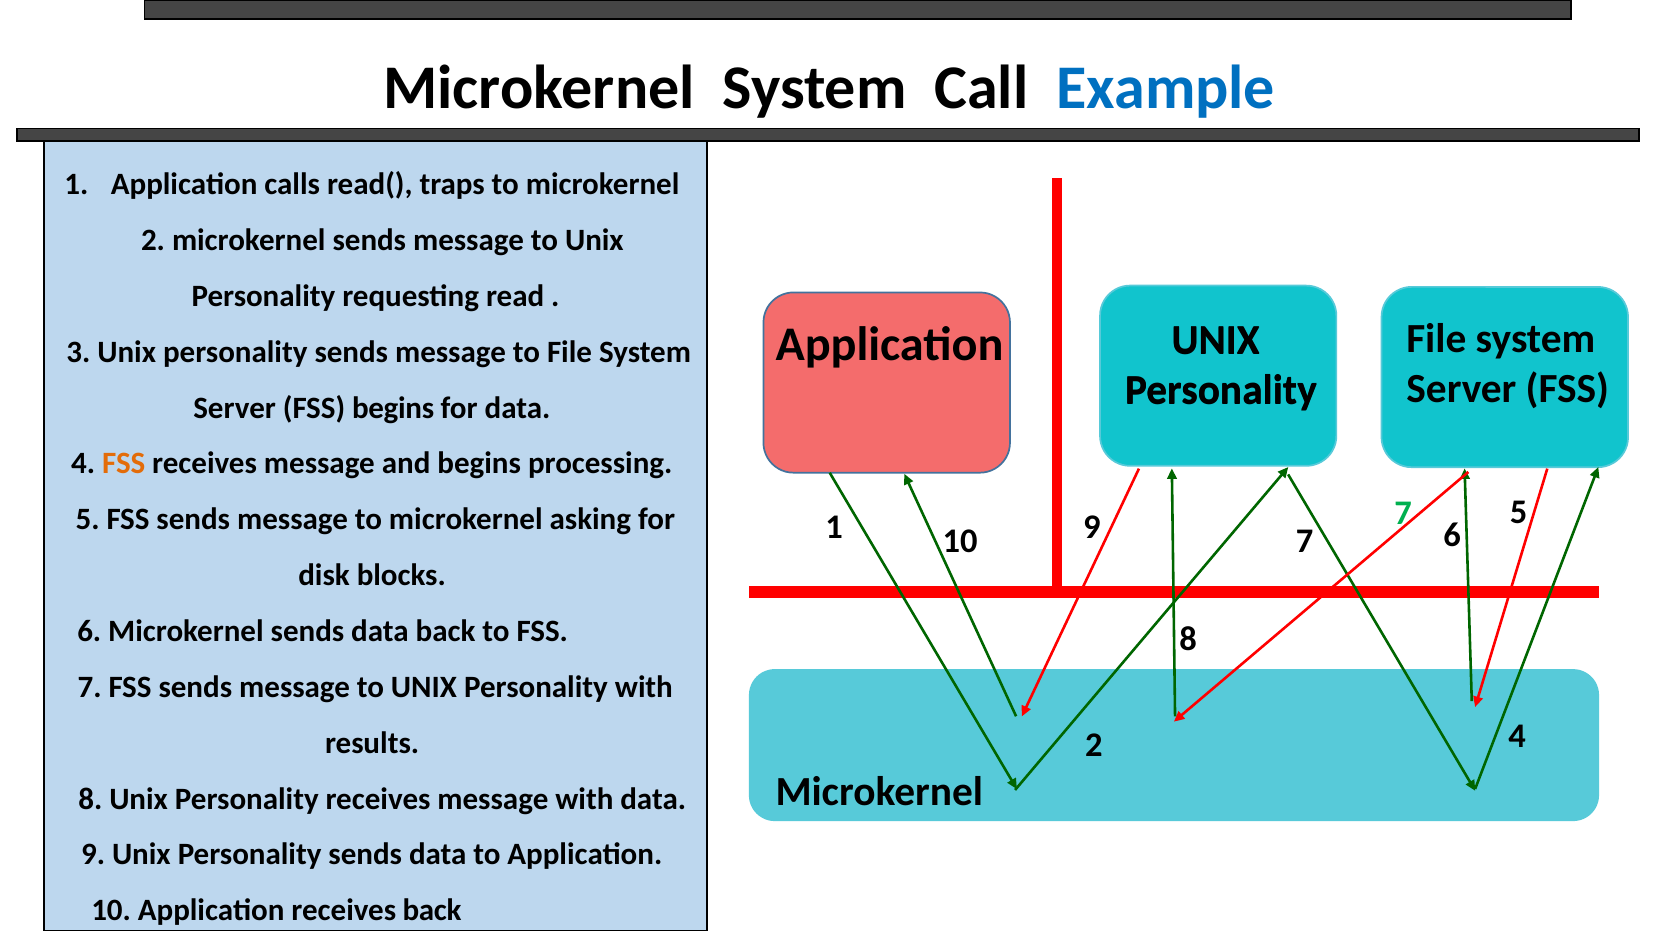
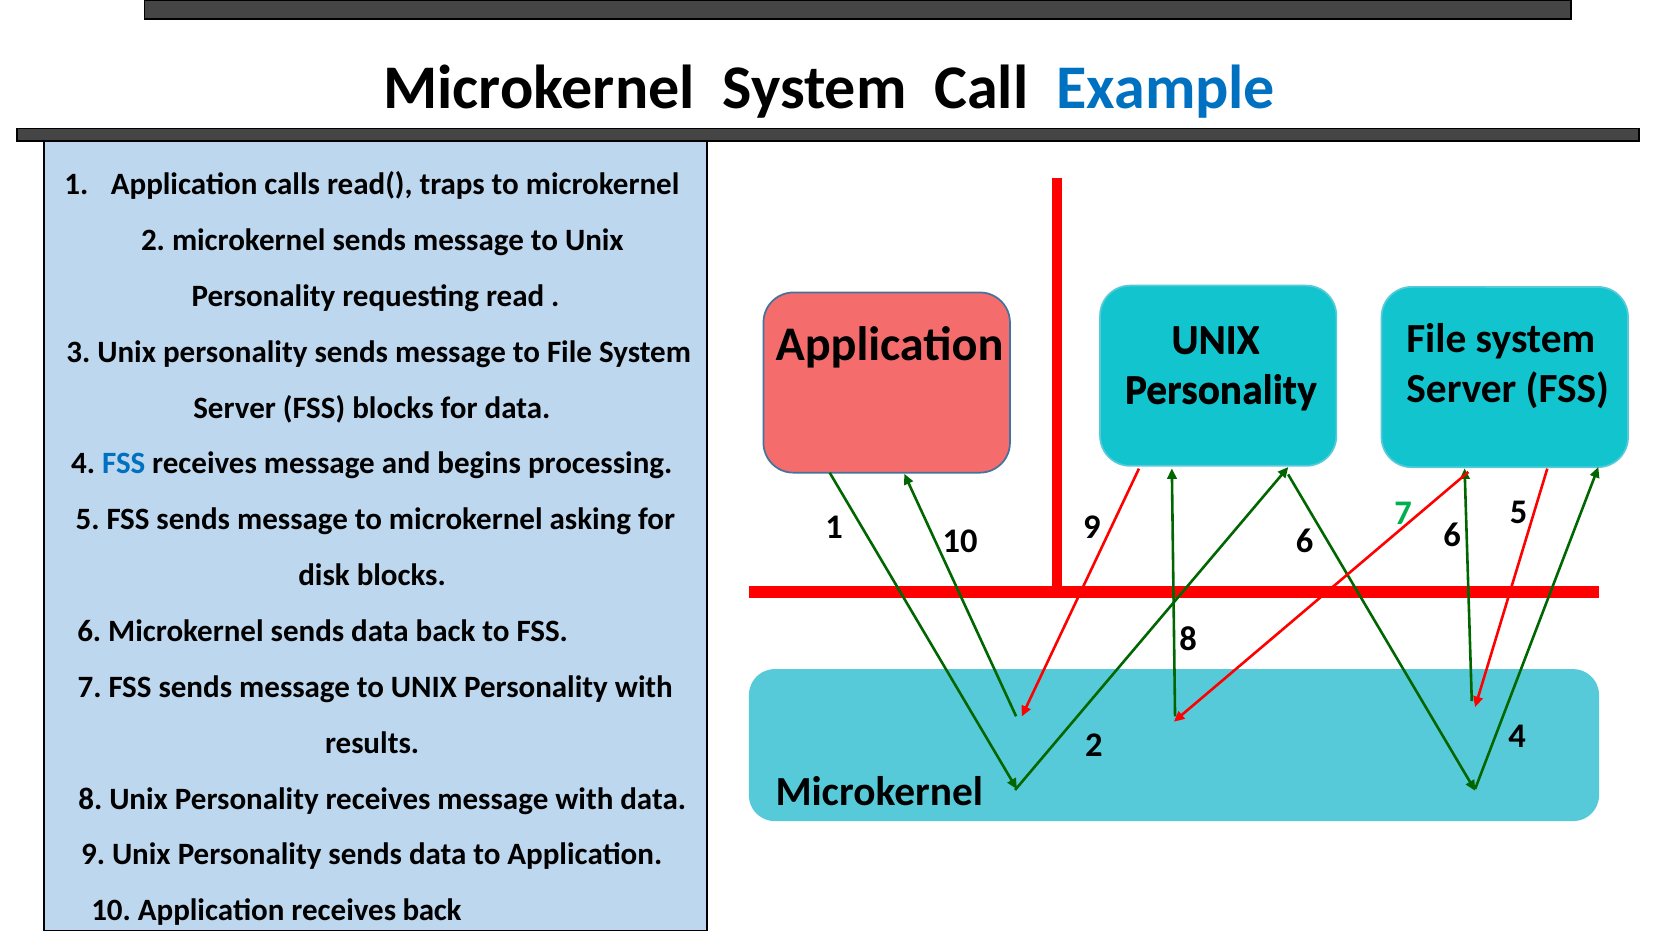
FSS begins: begins -> blocks (393, 408)
FSS colour: orange -> blue (124, 464)
10 7: 7 -> 6 (1305, 541)
